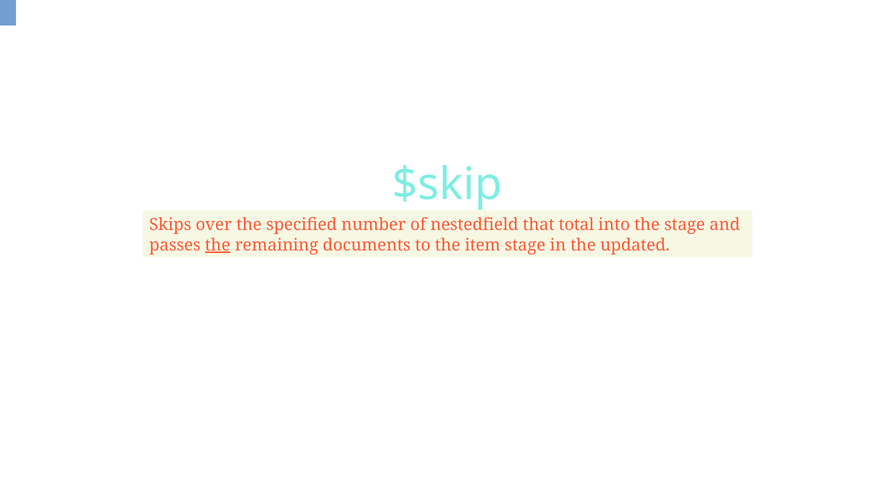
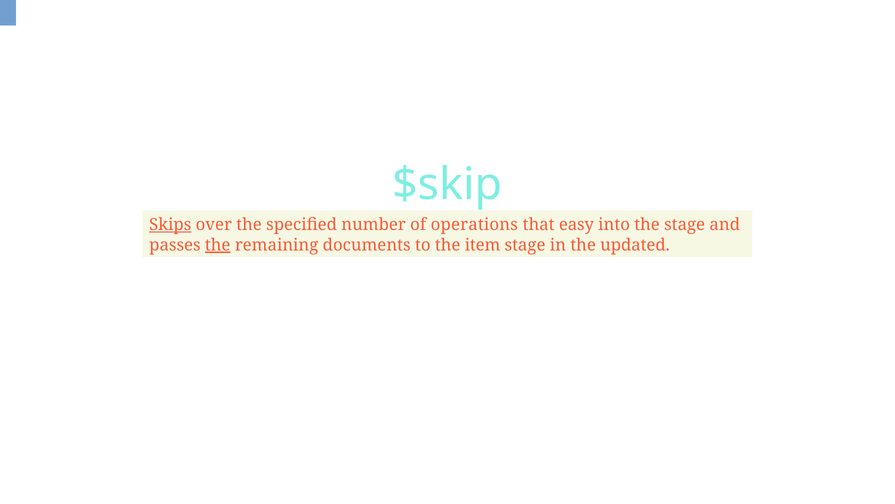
Skips underline: none -> present (170, 225)
nestedfield: nestedfield -> operations (474, 225)
total: total -> easy (576, 225)
